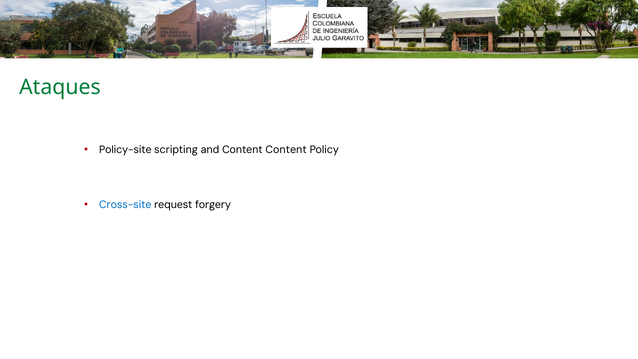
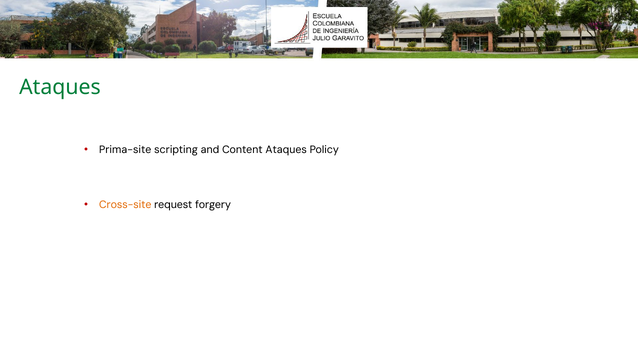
Policy-site: Policy-site -> Prima-site (125, 150)
Content Content: Content -> Ataques (286, 150)
Cross-site colour: blue -> orange (125, 205)
